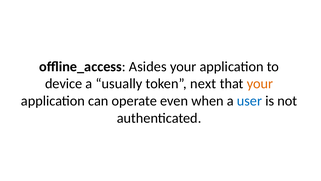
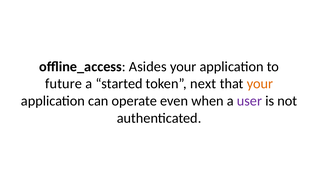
device: device -> future (64, 84)
usually: usually -> started (119, 84)
user colour: blue -> purple (249, 101)
